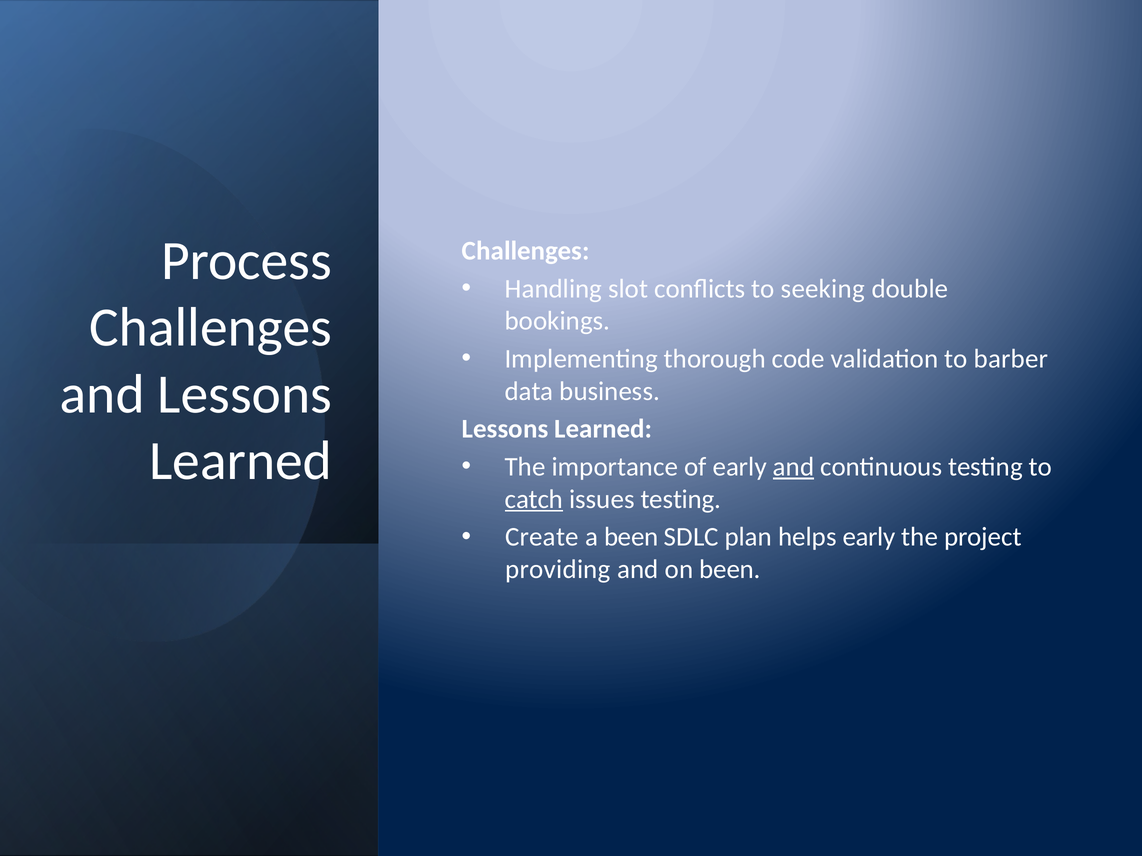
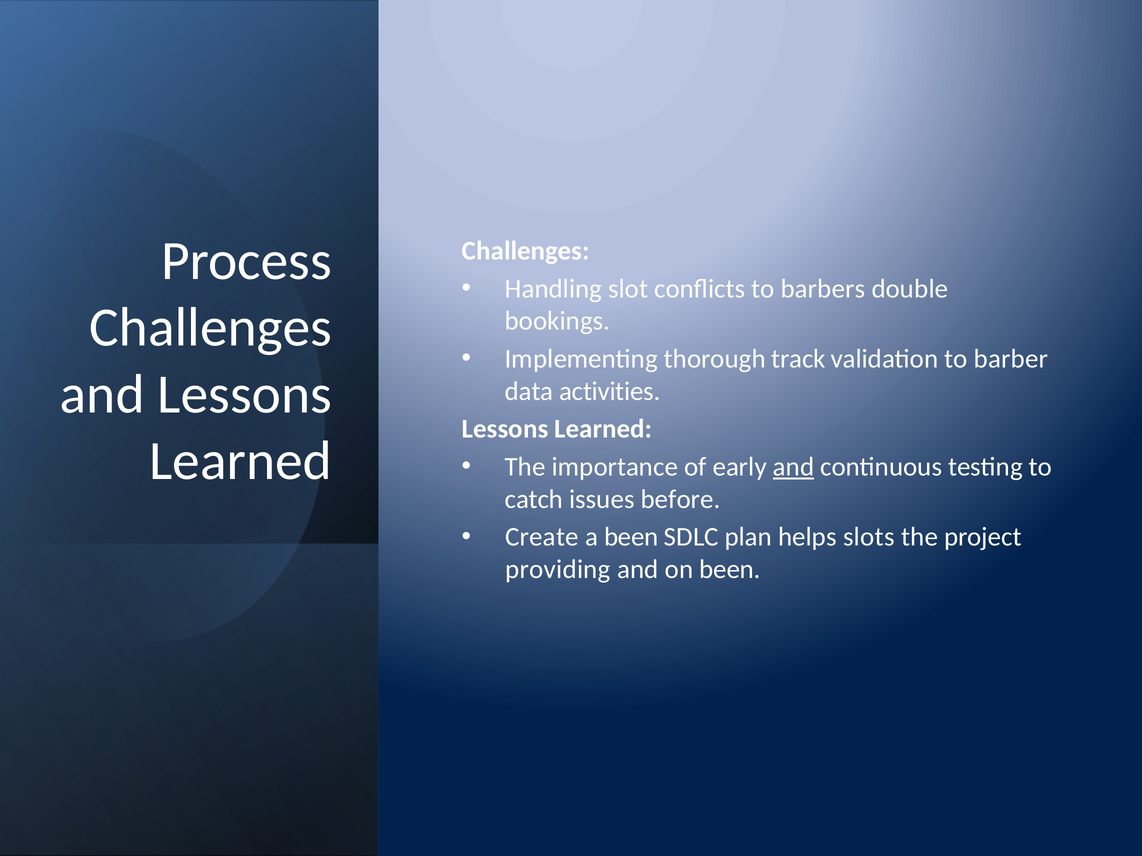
seeking: seeking -> barbers (823, 289)
code: code -> track (798, 359)
business: business -> activities (610, 392)
catch underline: present -> none (534, 500)
issues testing: testing -> before (681, 500)
helps early: early -> slots (869, 537)
